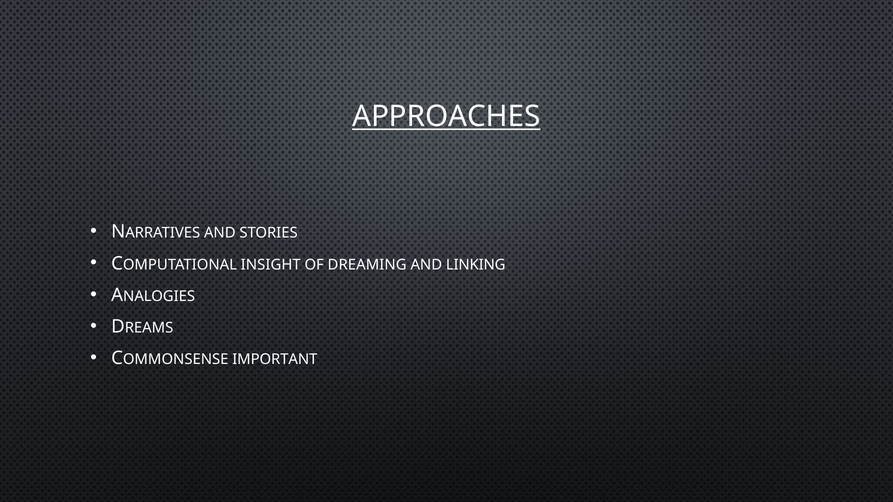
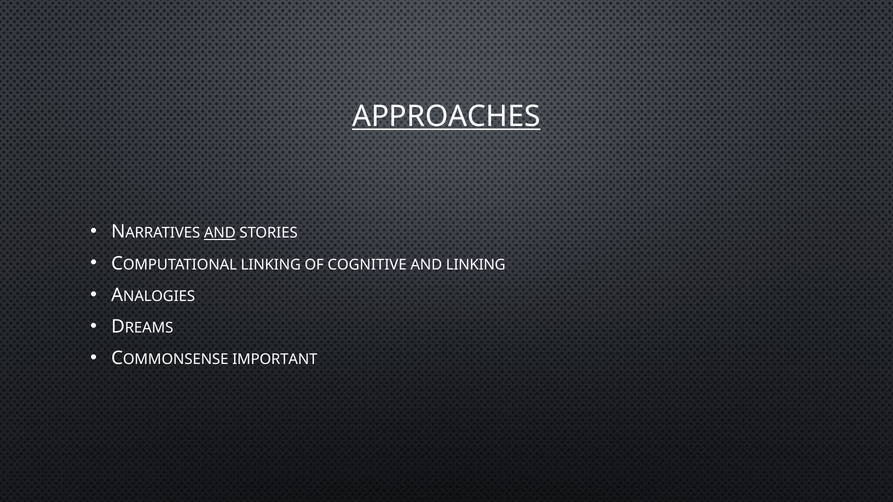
AND underline: none -> present (220, 233)
INSIGHT: INSIGHT -> LINKING (271, 265)
DREAMING: DREAMING -> COGNITIVE (367, 265)
